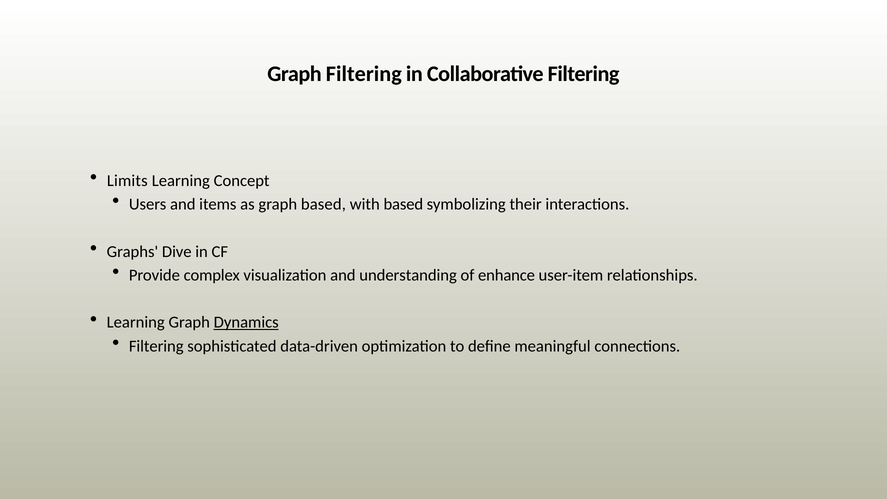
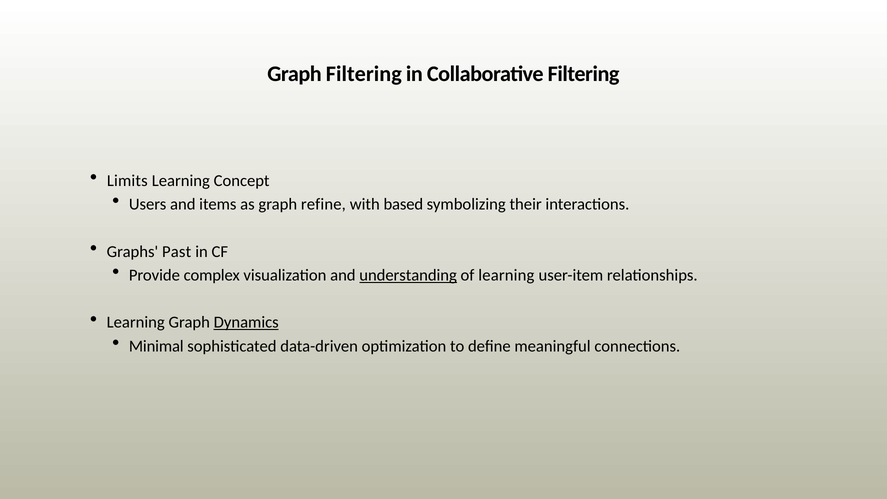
graph based: based -> refine (323, 204)
Dive: Dive -> Past (177, 251)
understanding underline: none -> present (408, 275)
of enhance: enhance -> learning (506, 275)
Filtering: Filtering -> Minimal (156, 346)
